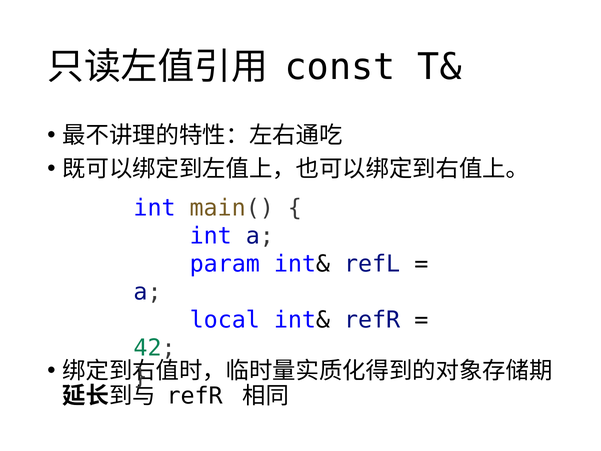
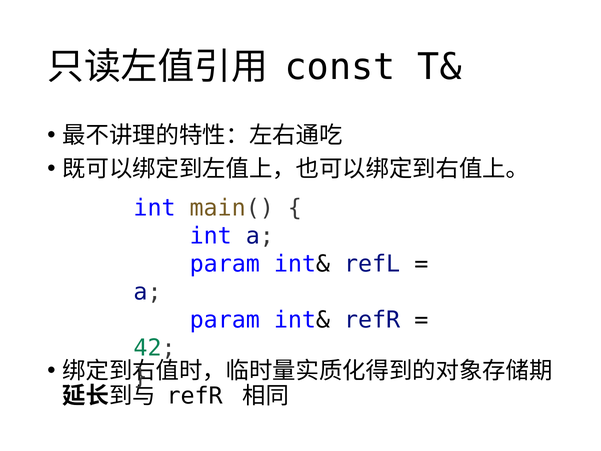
local: local -> param (225, 320)
